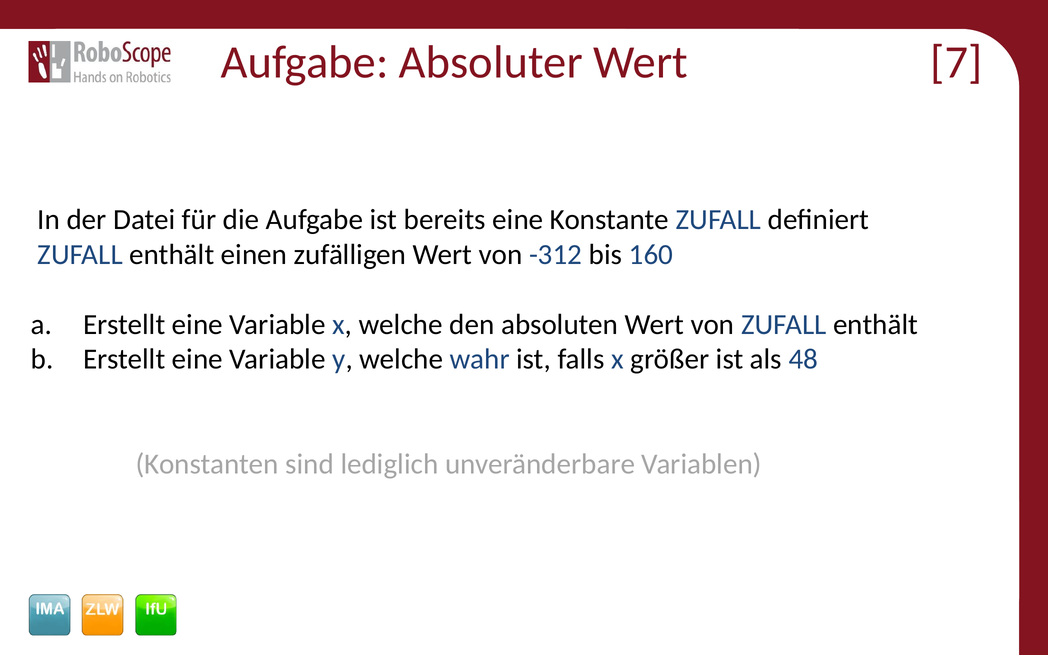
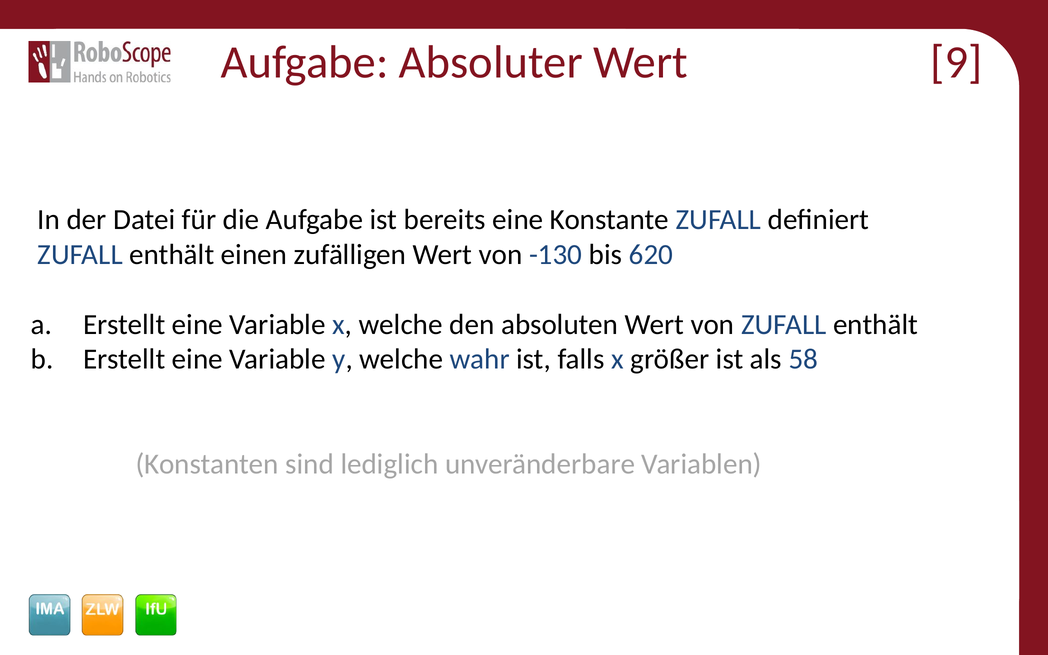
7: 7 -> 9 (956, 63)
-312: -312 -> -130 (556, 255)
160: 160 -> 620 (651, 255)
48: 48 -> 58 (803, 359)
